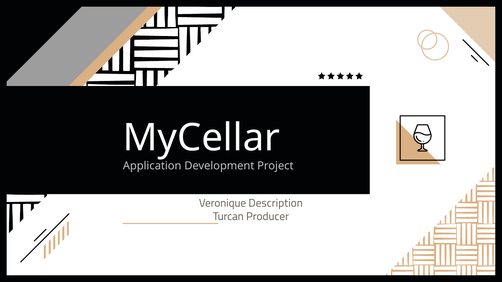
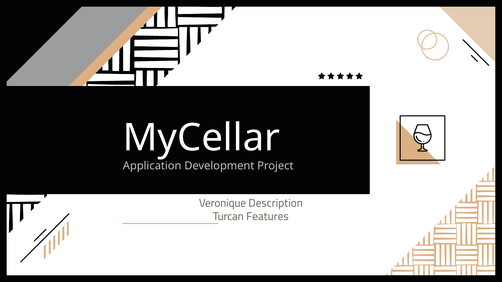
Producer: Producer -> Features (267, 217)
